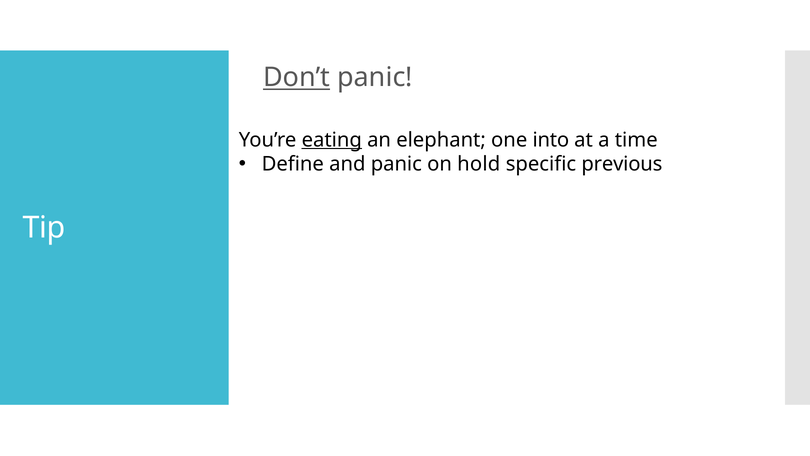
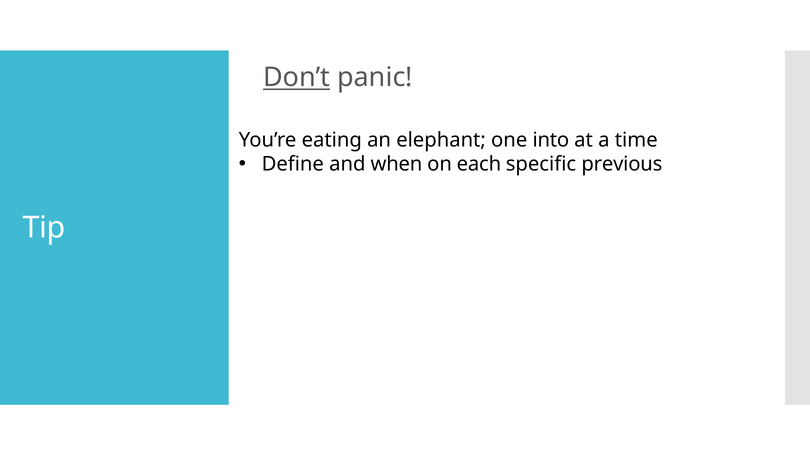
eating underline: present -> none (332, 140)
and panic: panic -> when (396, 164)
hold: hold -> each (479, 164)
